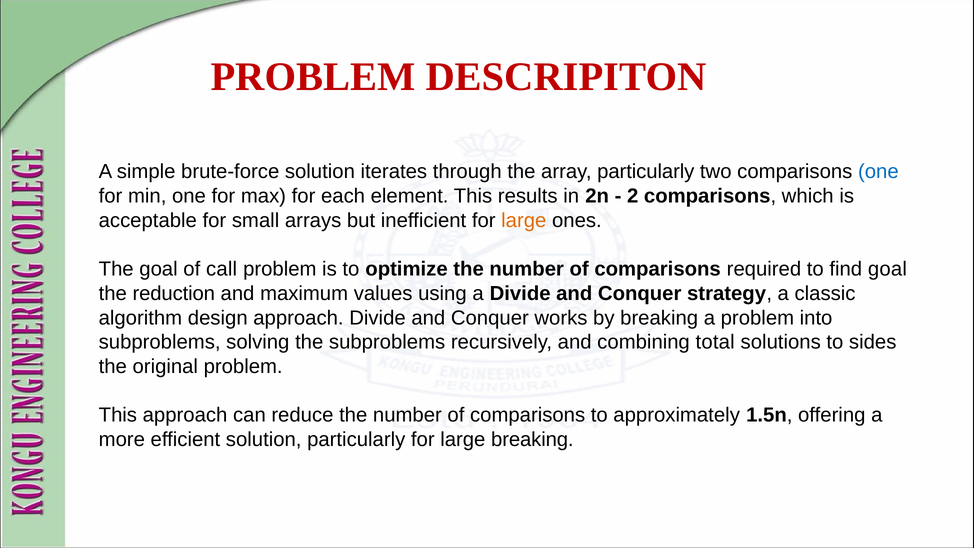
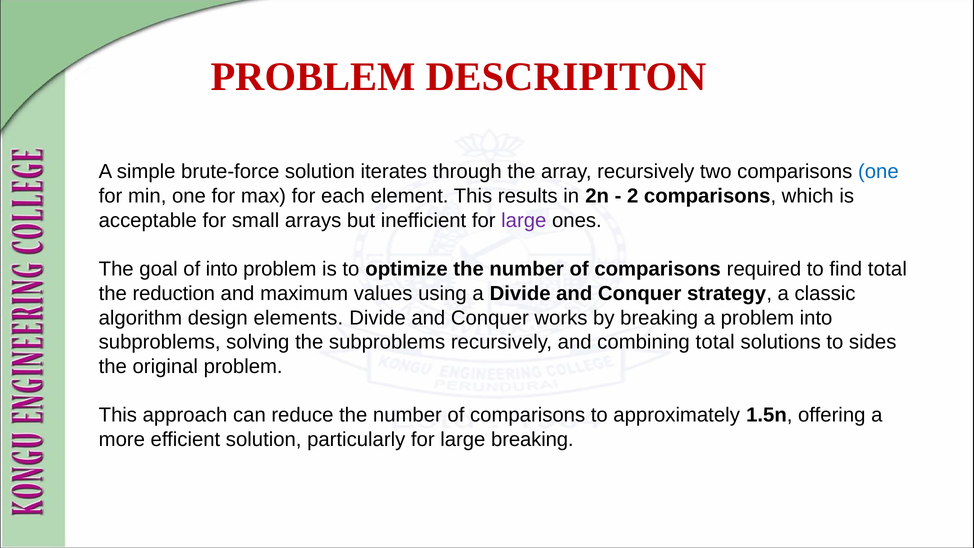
array particularly: particularly -> recursively (646, 172)
large colour: orange -> purple (524, 220)
of call: call -> into (222, 269)
find goal: goal -> total (887, 269)
design approach: approach -> elements (298, 318)
